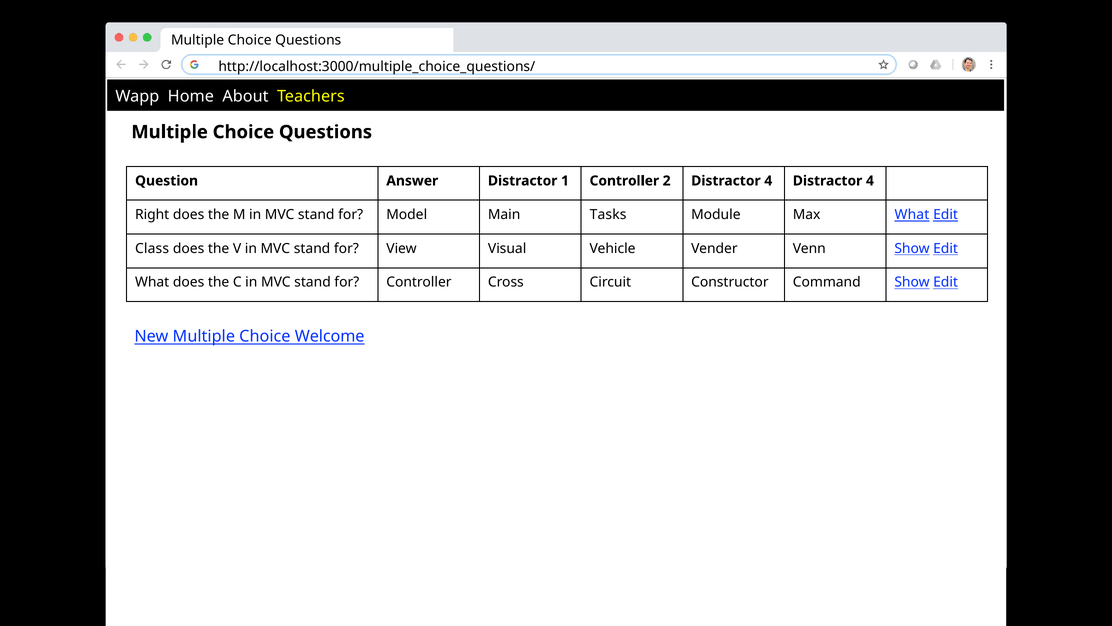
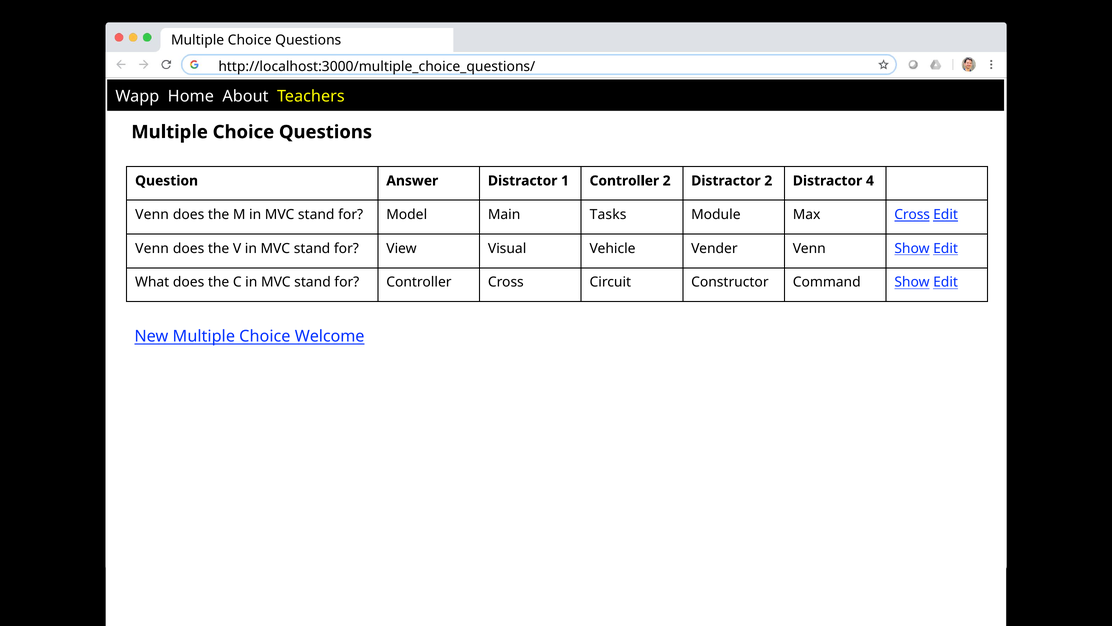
2 Distractor 4: 4 -> 2 (768, 181)
Right: Right -> Venn (152, 214)
Max What: What -> Cross (912, 214)
Class: Class -> Venn (152, 248)
